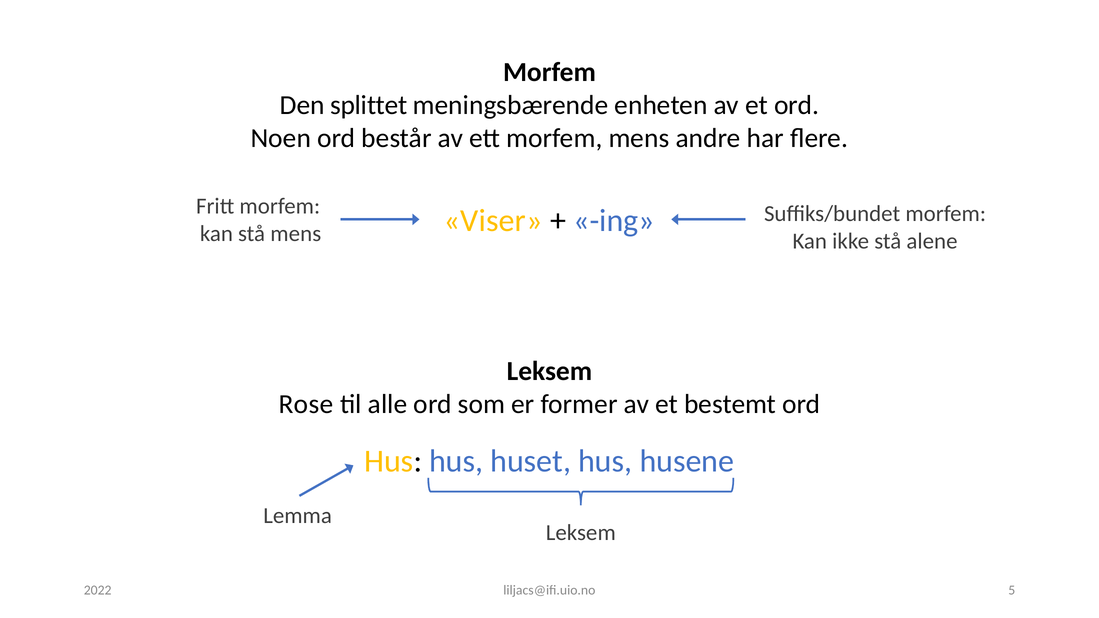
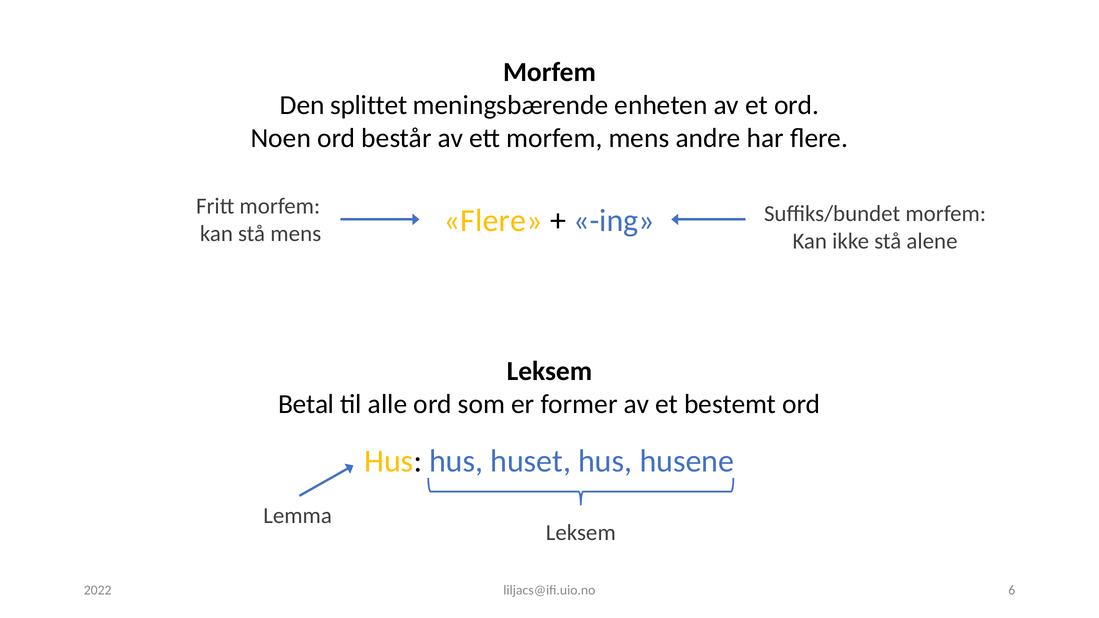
Viser: Viser -> Flere (493, 220)
Rose: Rose -> Betal (306, 404)
5: 5 -> 6 (1012, 590)
